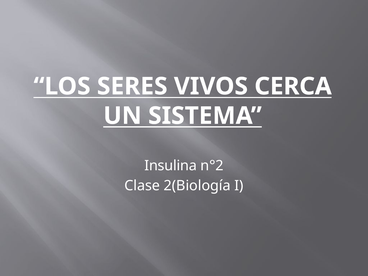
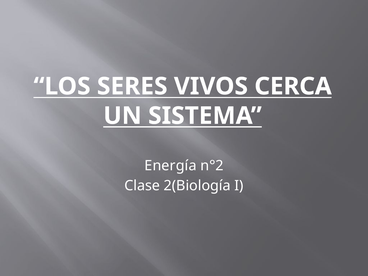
Insulina: Insulina -> Energía (170, 166)
